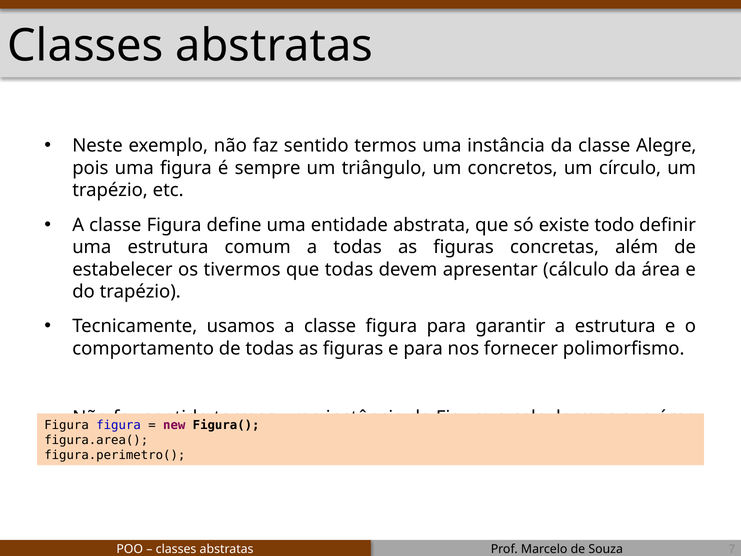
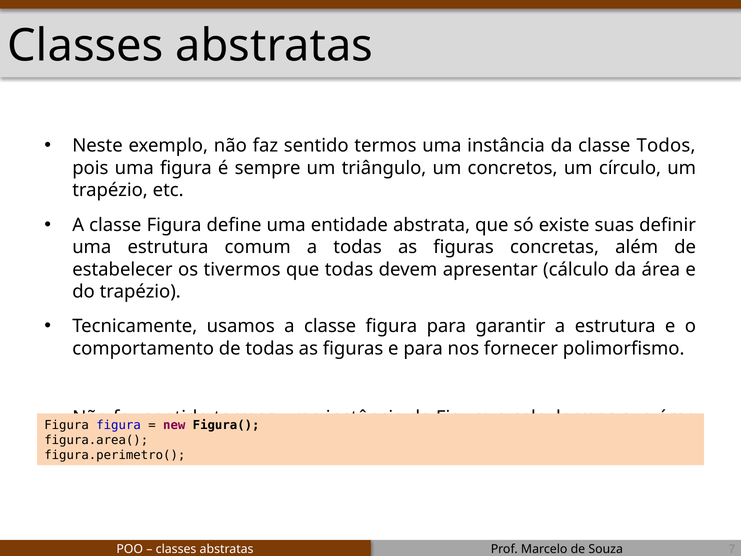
Alegre: Alegre -> Todos (666, 146)
todo: todo -> suas (614, 225)
